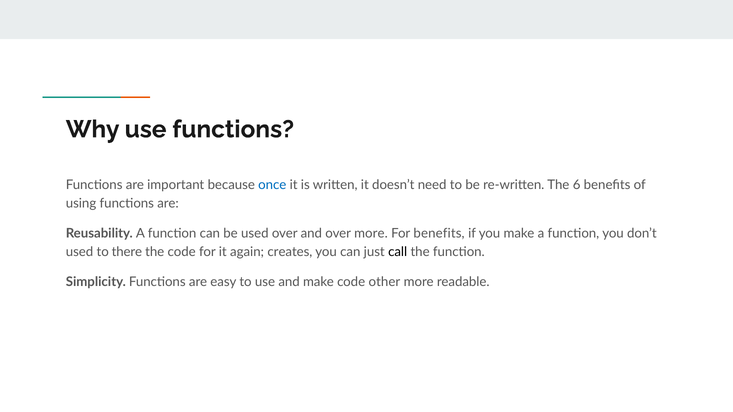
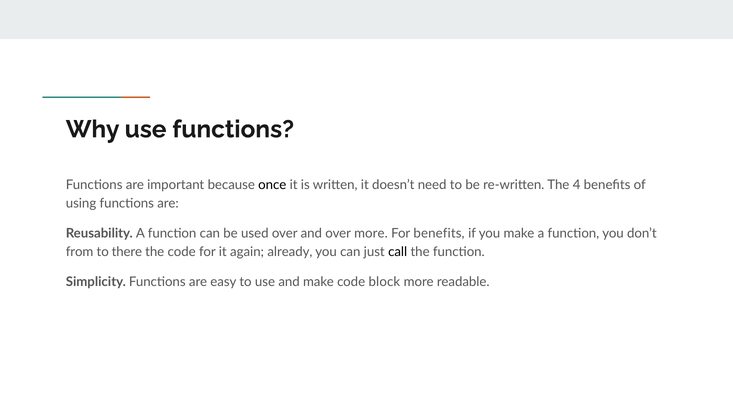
once colour: blue -> black (272, 185)
6: 6 -> 4 (577, 185)
used: used -> from (80, 252)
creates: creates -> already (290, 252)
other: other -> block (384, 282)
